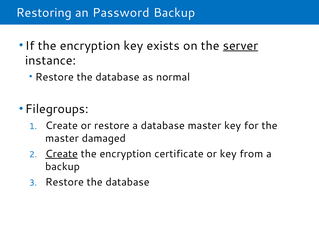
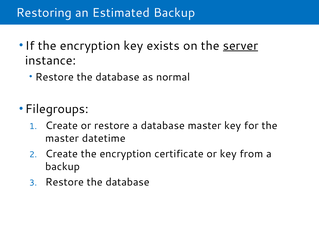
Password: Password -> Estimated (121, 13)
damaged: damaged -> datetime (104, 138)
Create underline: present -> none (62, 153)
